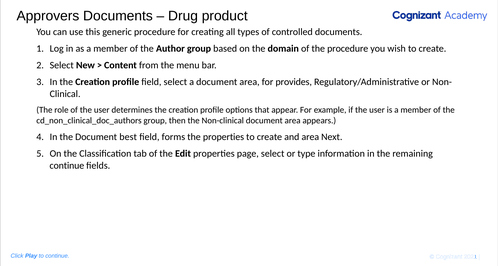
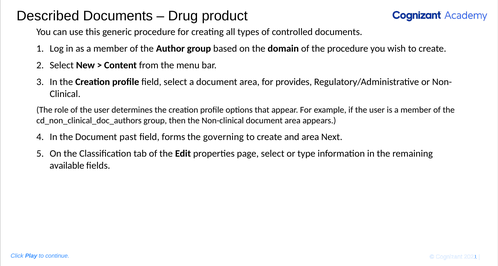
Approvers: Approvers -> Described (48, 16)
best: best -> past (128, 137)
the properties: properties -> governing (223, 137)
continue: continue -> available (67, 166)
